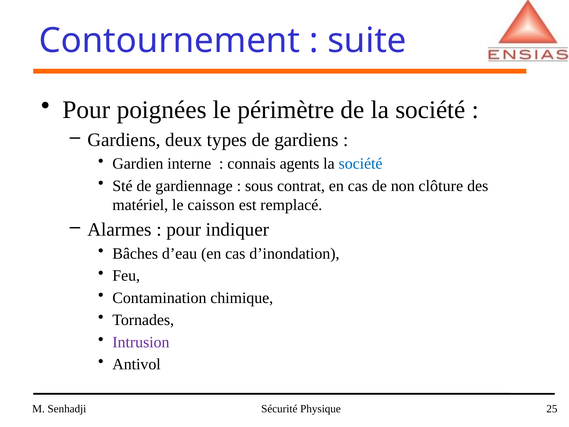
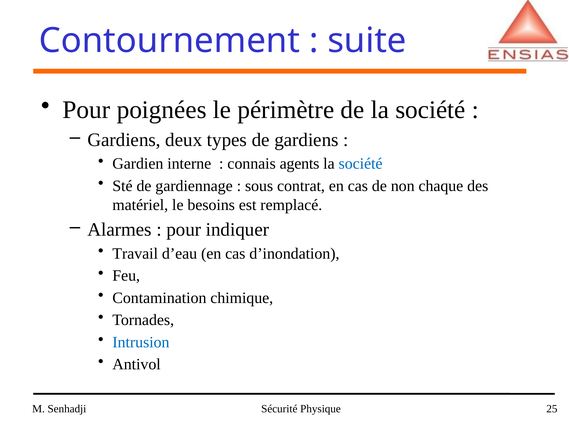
clôture: clôture -> chaque (441, 186)
caisson: caisson -> besoins (211, 205)
Bâches: Bâches -> Travail (135, 253)
Intrusion colour: purple -> blue (141, 342)
